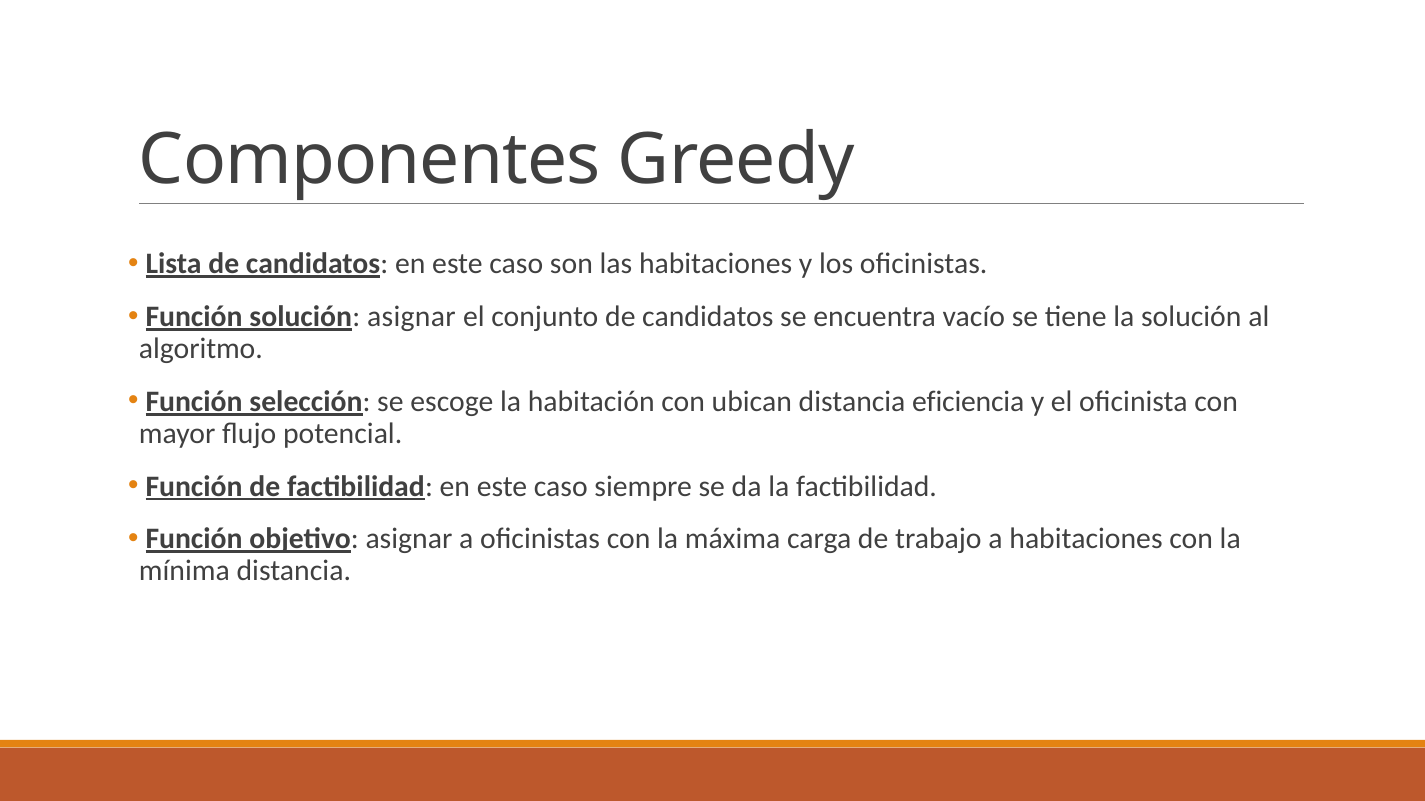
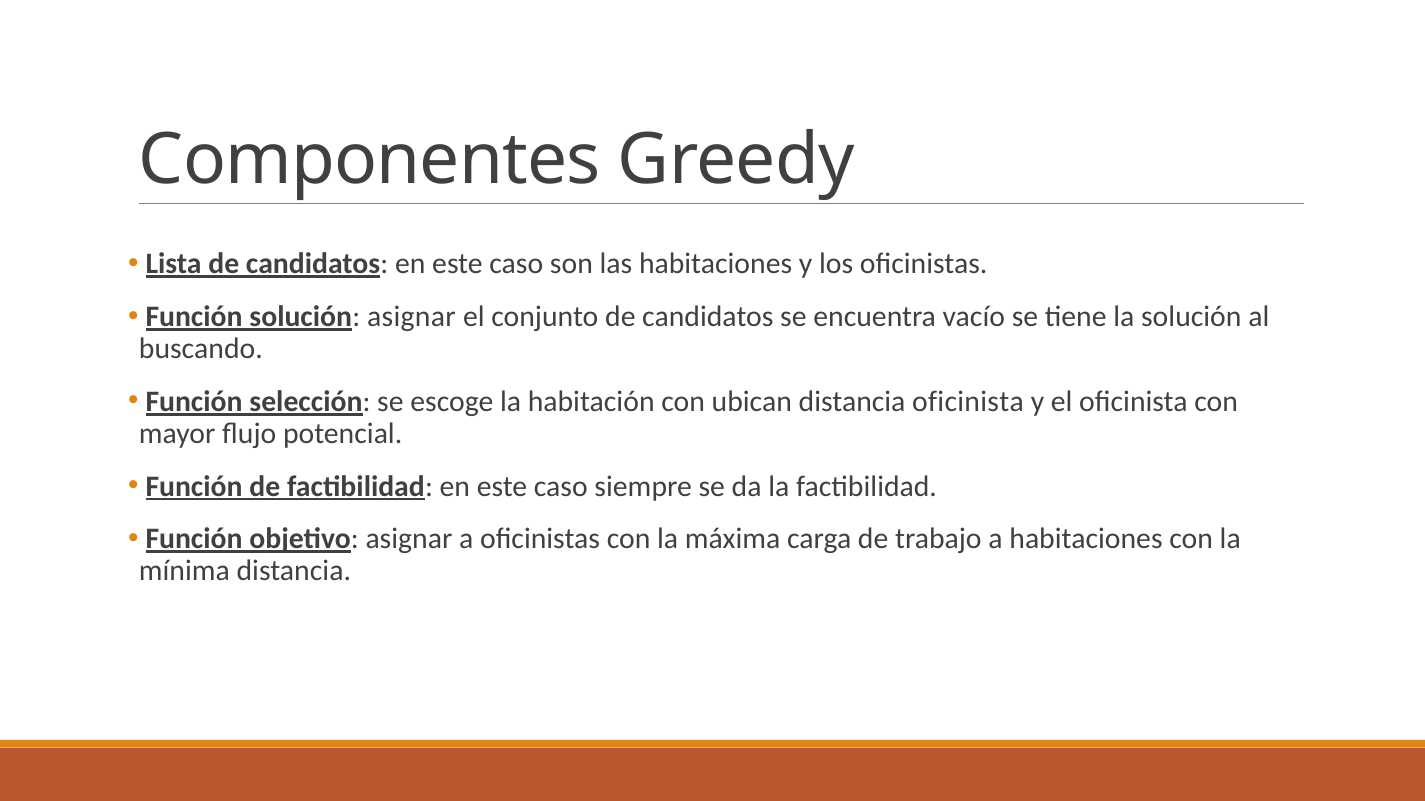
algoritmo: algoritmo -> buscando (201, 349)
distancia eficiencia: eficiencia -> oficinista (968, 402)
